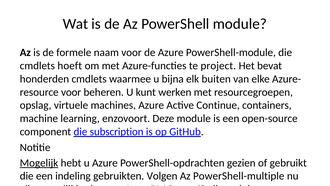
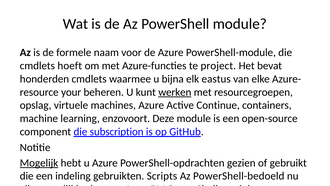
elk buiten: buiten -> eastus (216, 79)
voor: voor -> your (71, 92)
werken underline: none -> present (175, 92)
gebruikten Volgen: Volgen -> Scripts (162, 176)
PowerShell-multiple: PowerShell-multiple -> PowerShell-bedoeld (239, 176)
